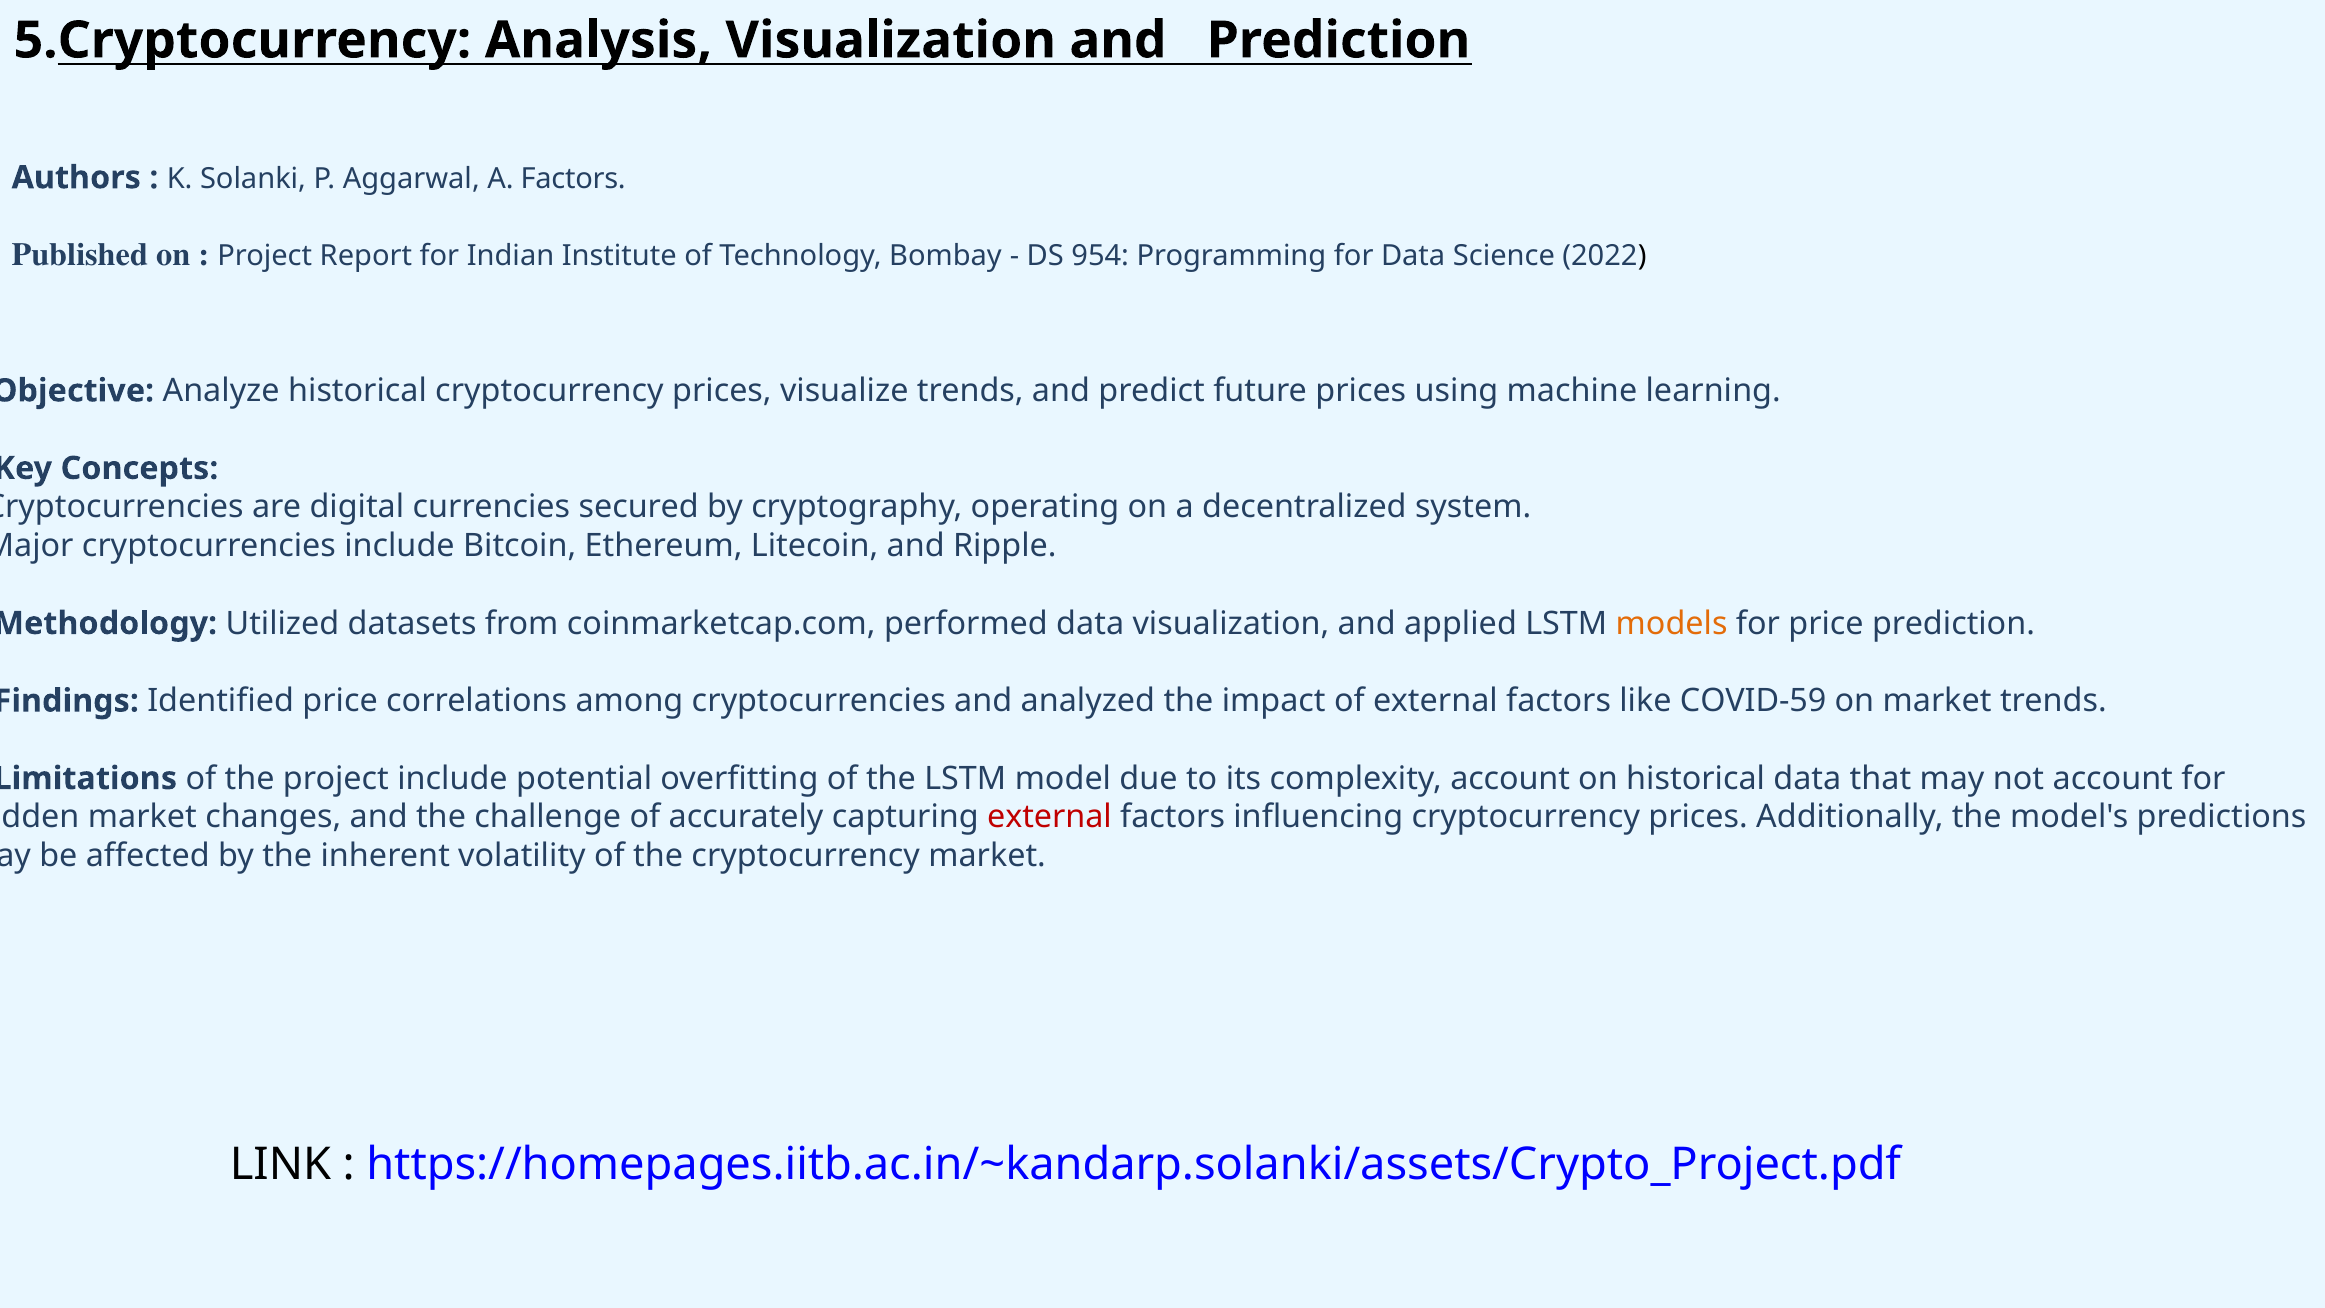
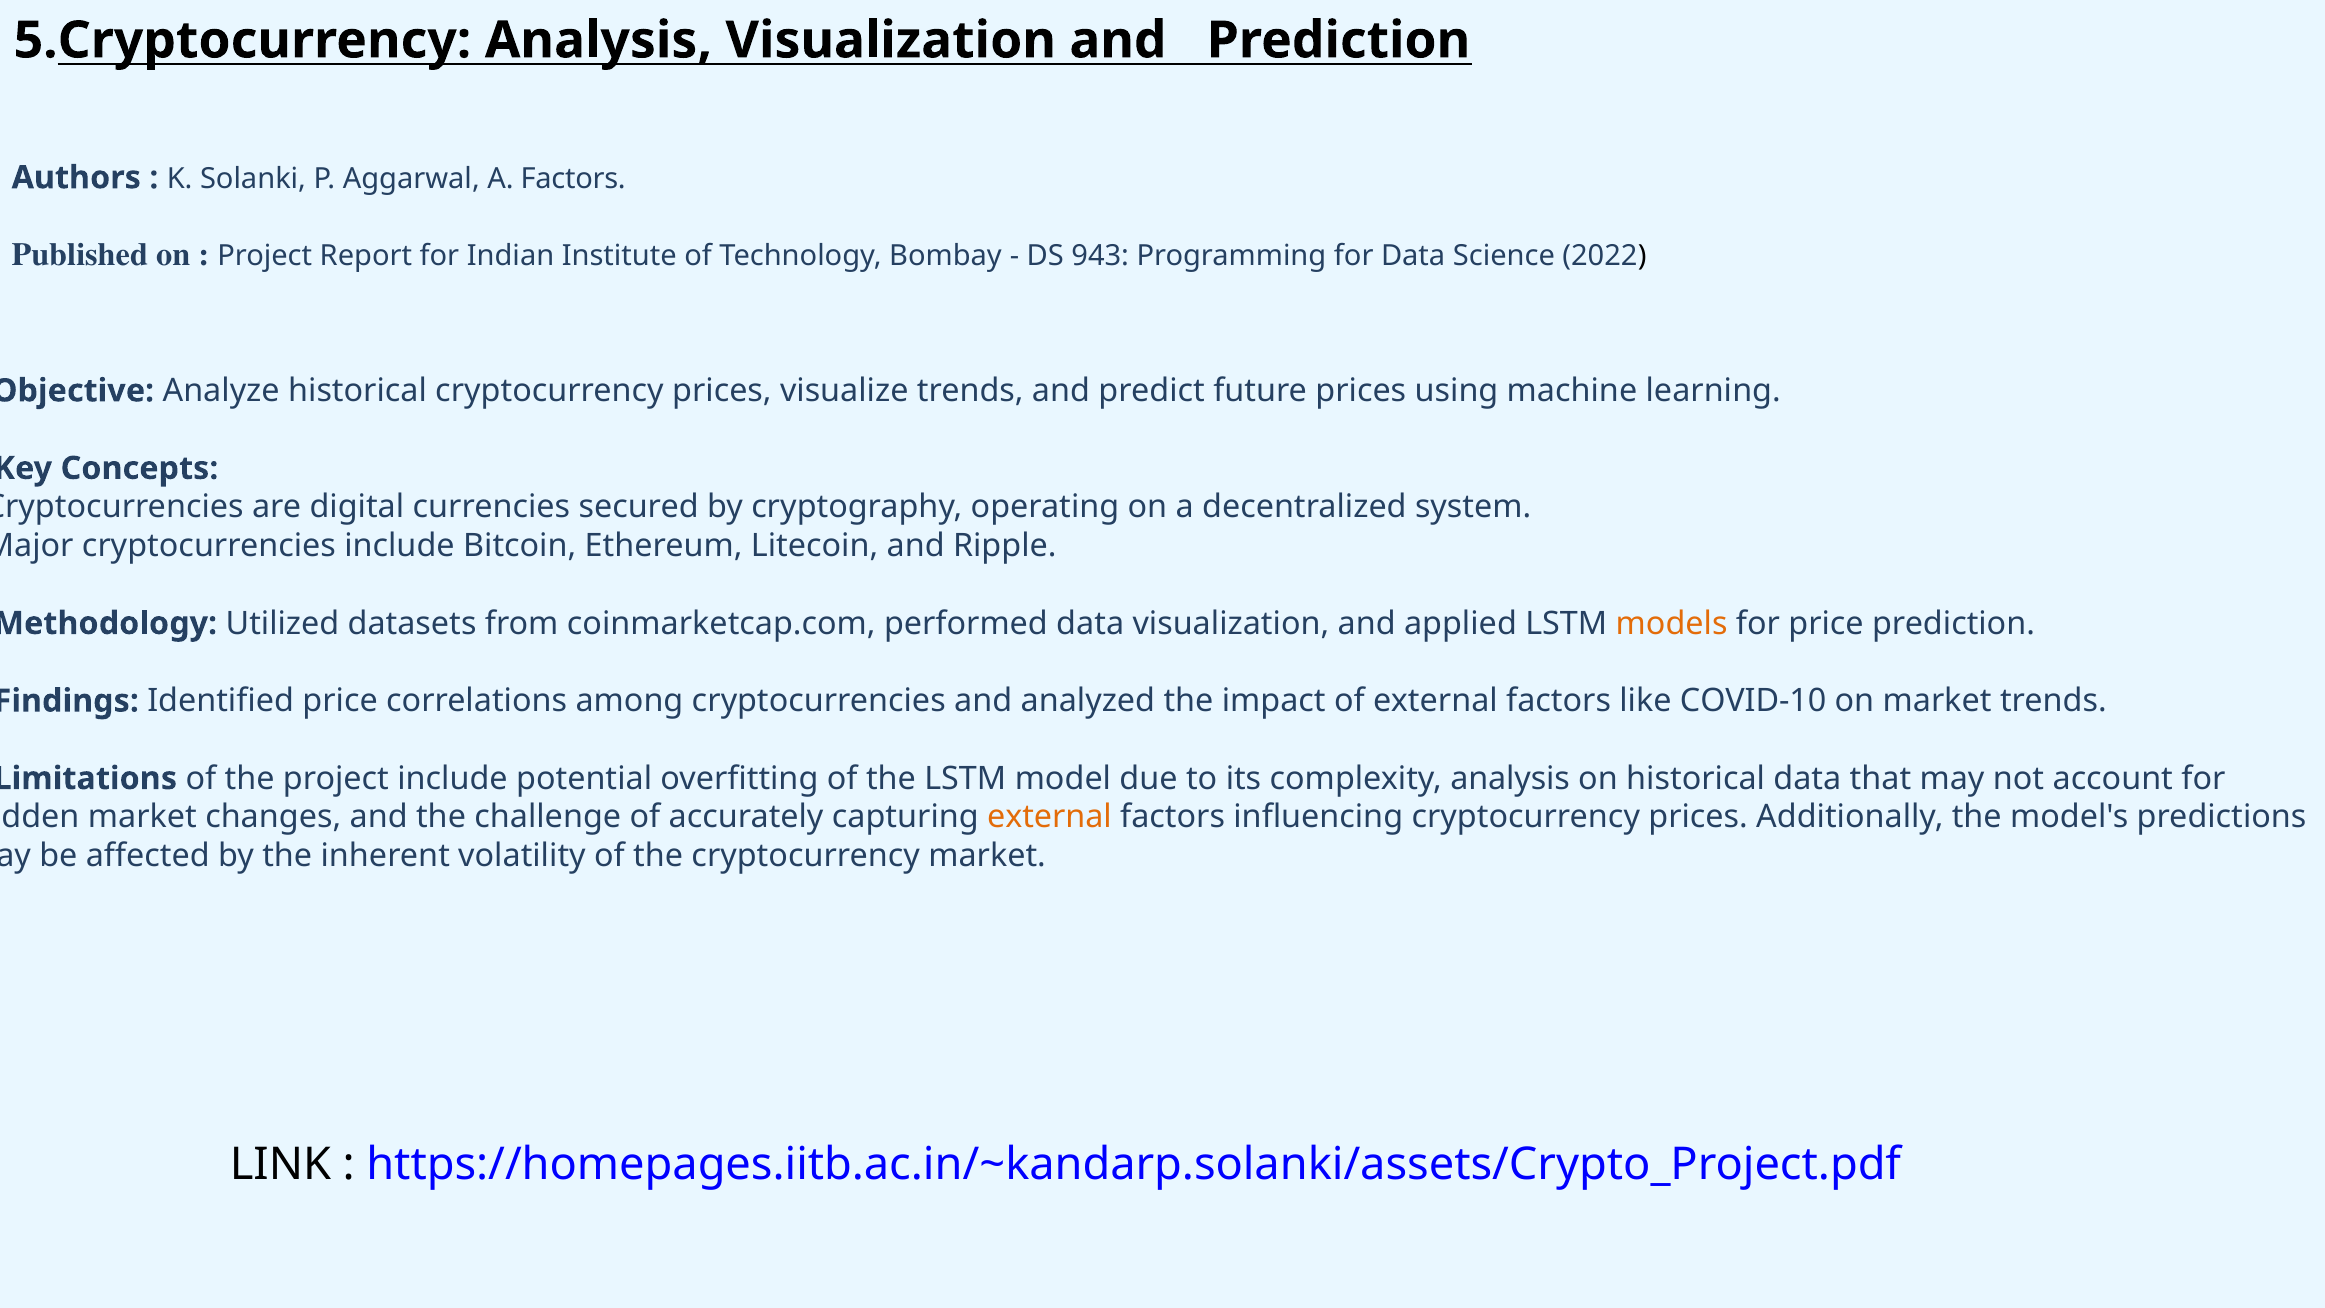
954: 954 -> 943 (1100, 256)
COVID-59: COVID-59 -> COVID-10 (1753, 701)
complexity account: account -> analysis (1510, 778)
external colour: red -> orange (1049, 817)
